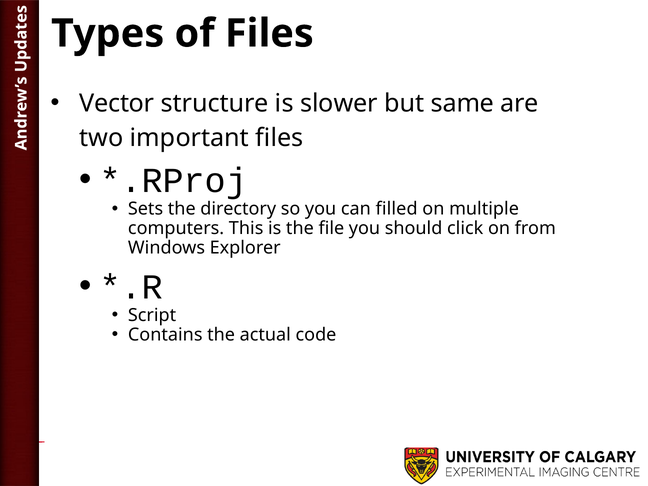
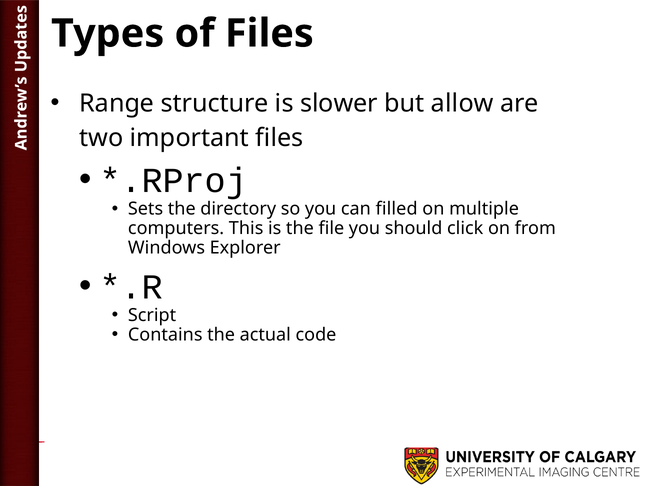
Vector: Vector -> Range (117, 103)
same: same -> allow (462, 103)
